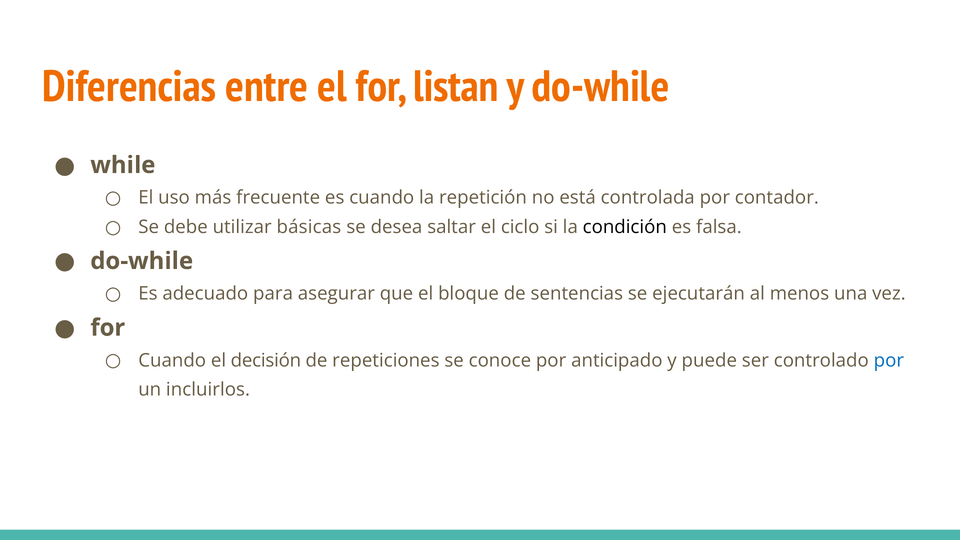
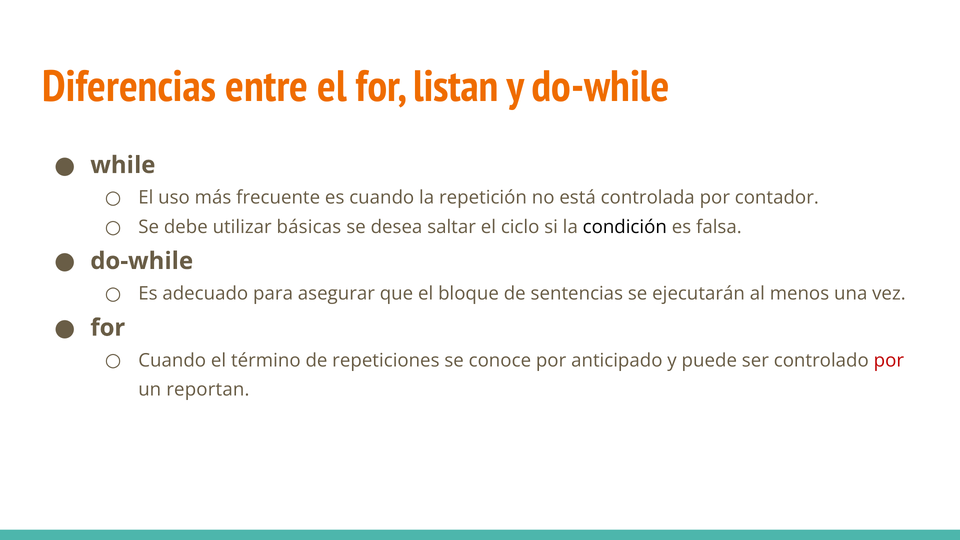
decisión: decisión -> término (266, 360)
por colour: blue -> red (889, 360)
incluirlos: incluirlos -> reportan (208, 390)
